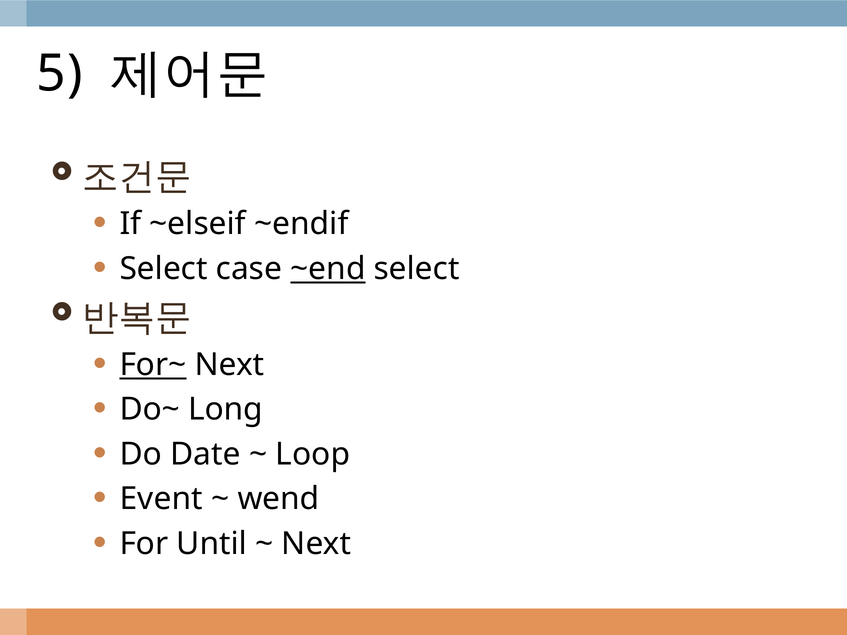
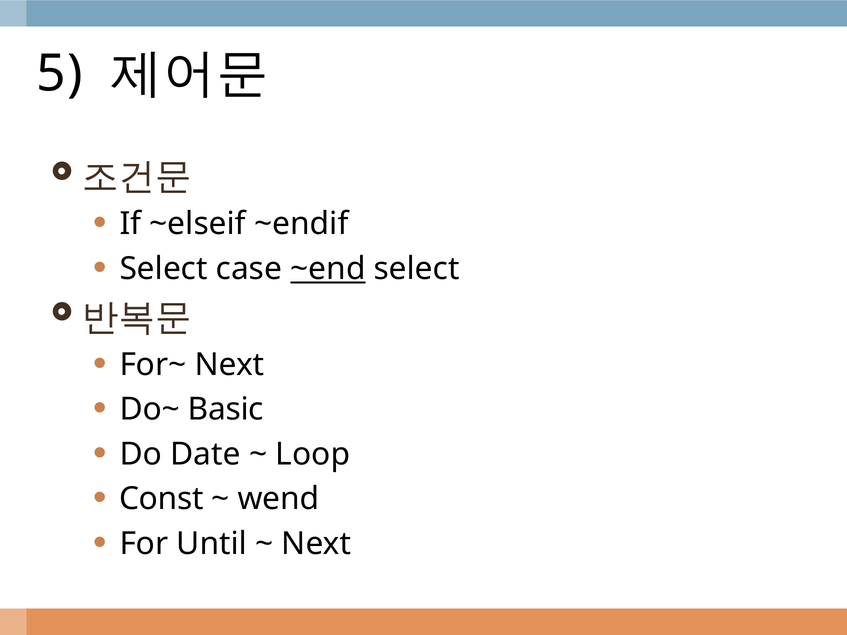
For~ underline: present -> none (153, 365)
Long: Long -> Basic (226, 410)
Event: Event -> Const (161, 499)
